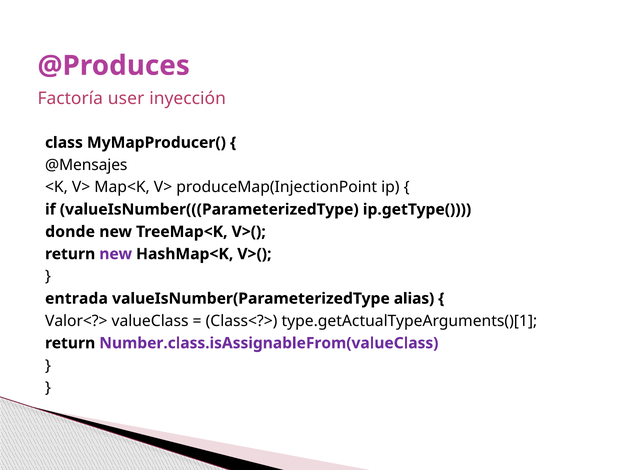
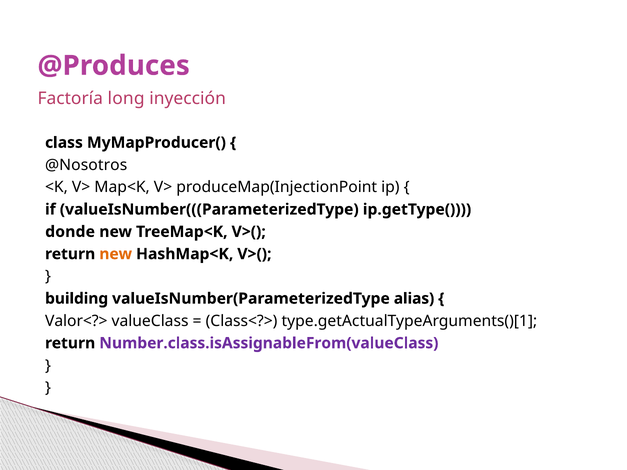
user: user -> long (126, 99)
@Mensajes: @Mensajes -> @Nosotros (86, 165)
new colour: purple -> orange (116, 254)
entrada: entrada -> building (77, 299)
